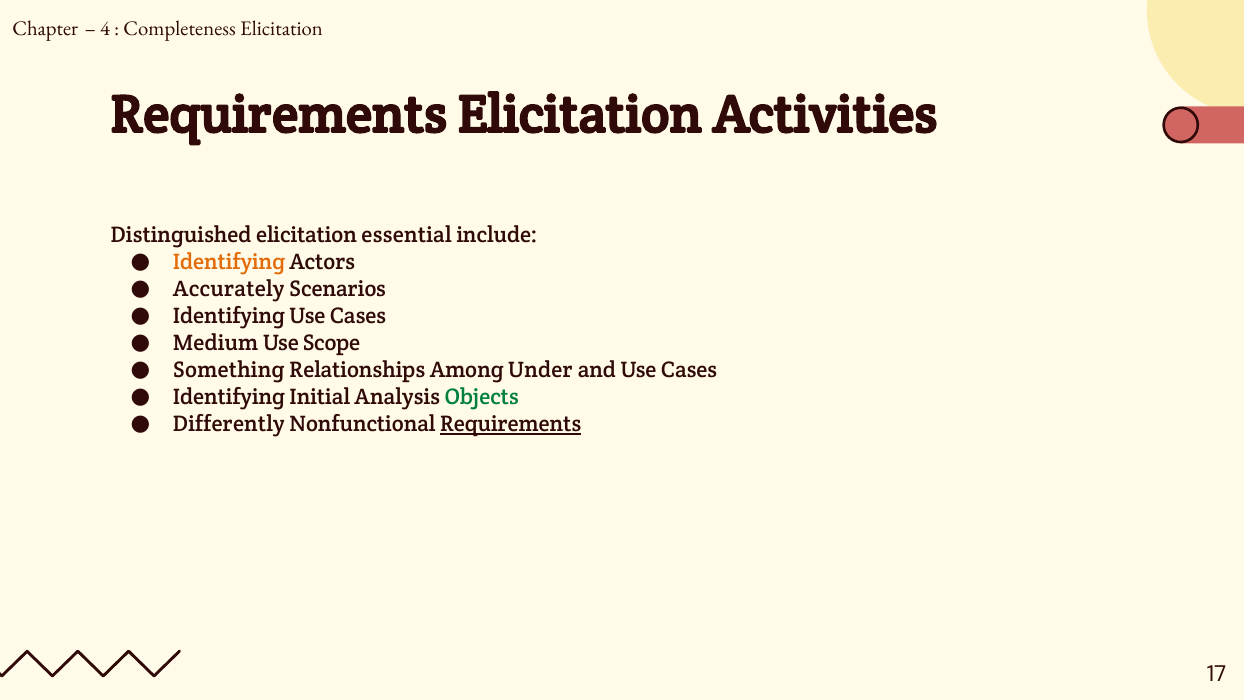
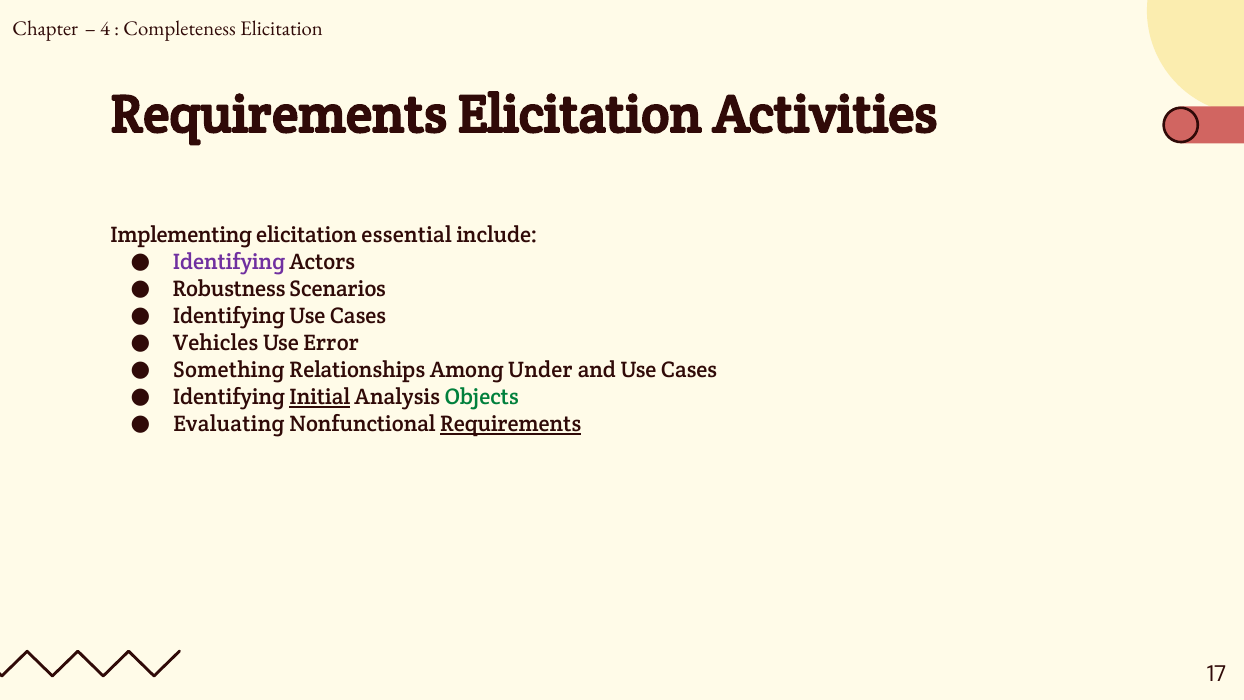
Distinguished: Distinguished -> Implementing (181, 235)
Identifying colour: orange -> purple (229, 262)
Accurately: Accurately -> Robustness (229, 289)
Medium: Medium -> Vehicles (216, 343)
Scope: Scope -> Error (331, 343)
Initial underline: none -> present (320, 397)
Differently: Differently -> Evaluating (229, 424)
